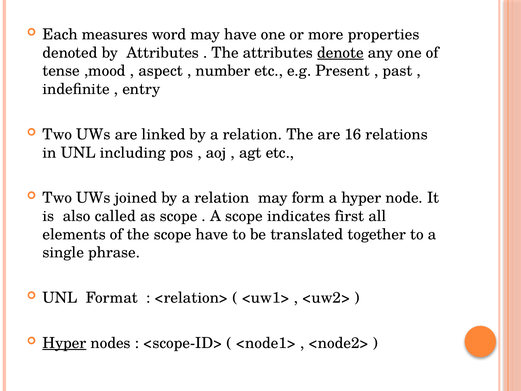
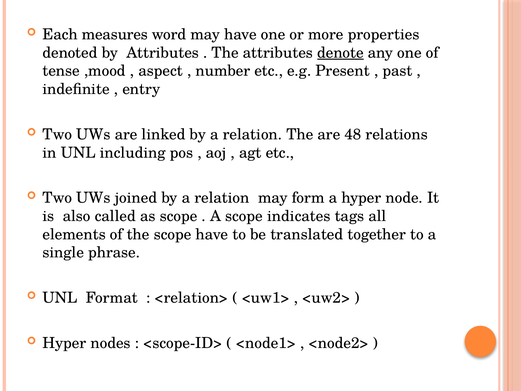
16: 16 -> 48 (353, 134)
first: first -> tags (349, 216)
Hyper underline: present -> none (64, 343)
